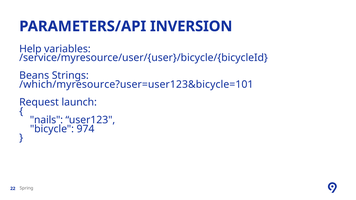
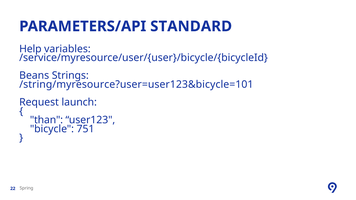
INVERSION: INVERSION -> STANDARD (191, 26)
/which/myresource?user=user123&bicycle=101: /which/myresource?user=user123&bicycle=101 -> /string/myresource?user=user123&bicycle=101 (136, 85)
nails: nails -> than (46, 120)
974: 974 -> 751 (86, 129)
